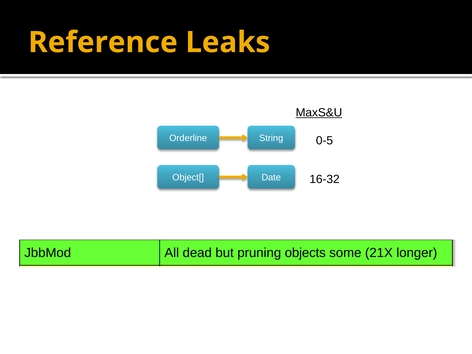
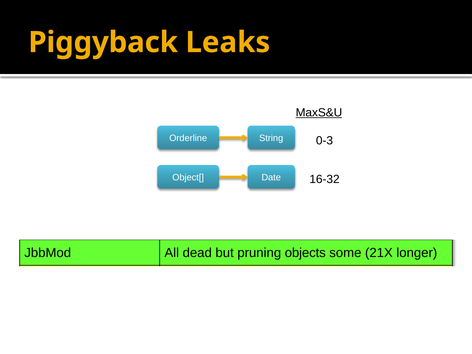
Reference: Reference -> Piggyback (103, 42)
0-5: 0-5 -> 0-3 (325, 141)
